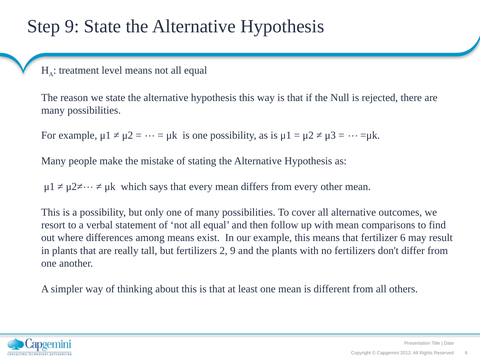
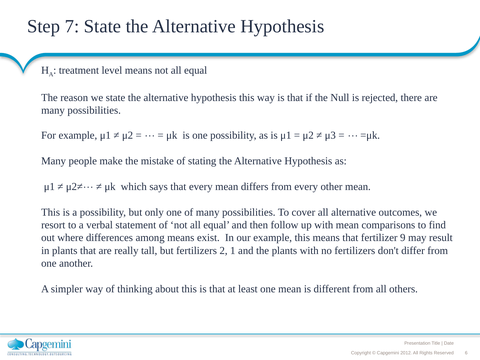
Step 9: 9 -> 7 (72, 26)
fertilizer 6: 6 -> 9 (403, 238)
2 9: 9 -> 1 (233, 251)
